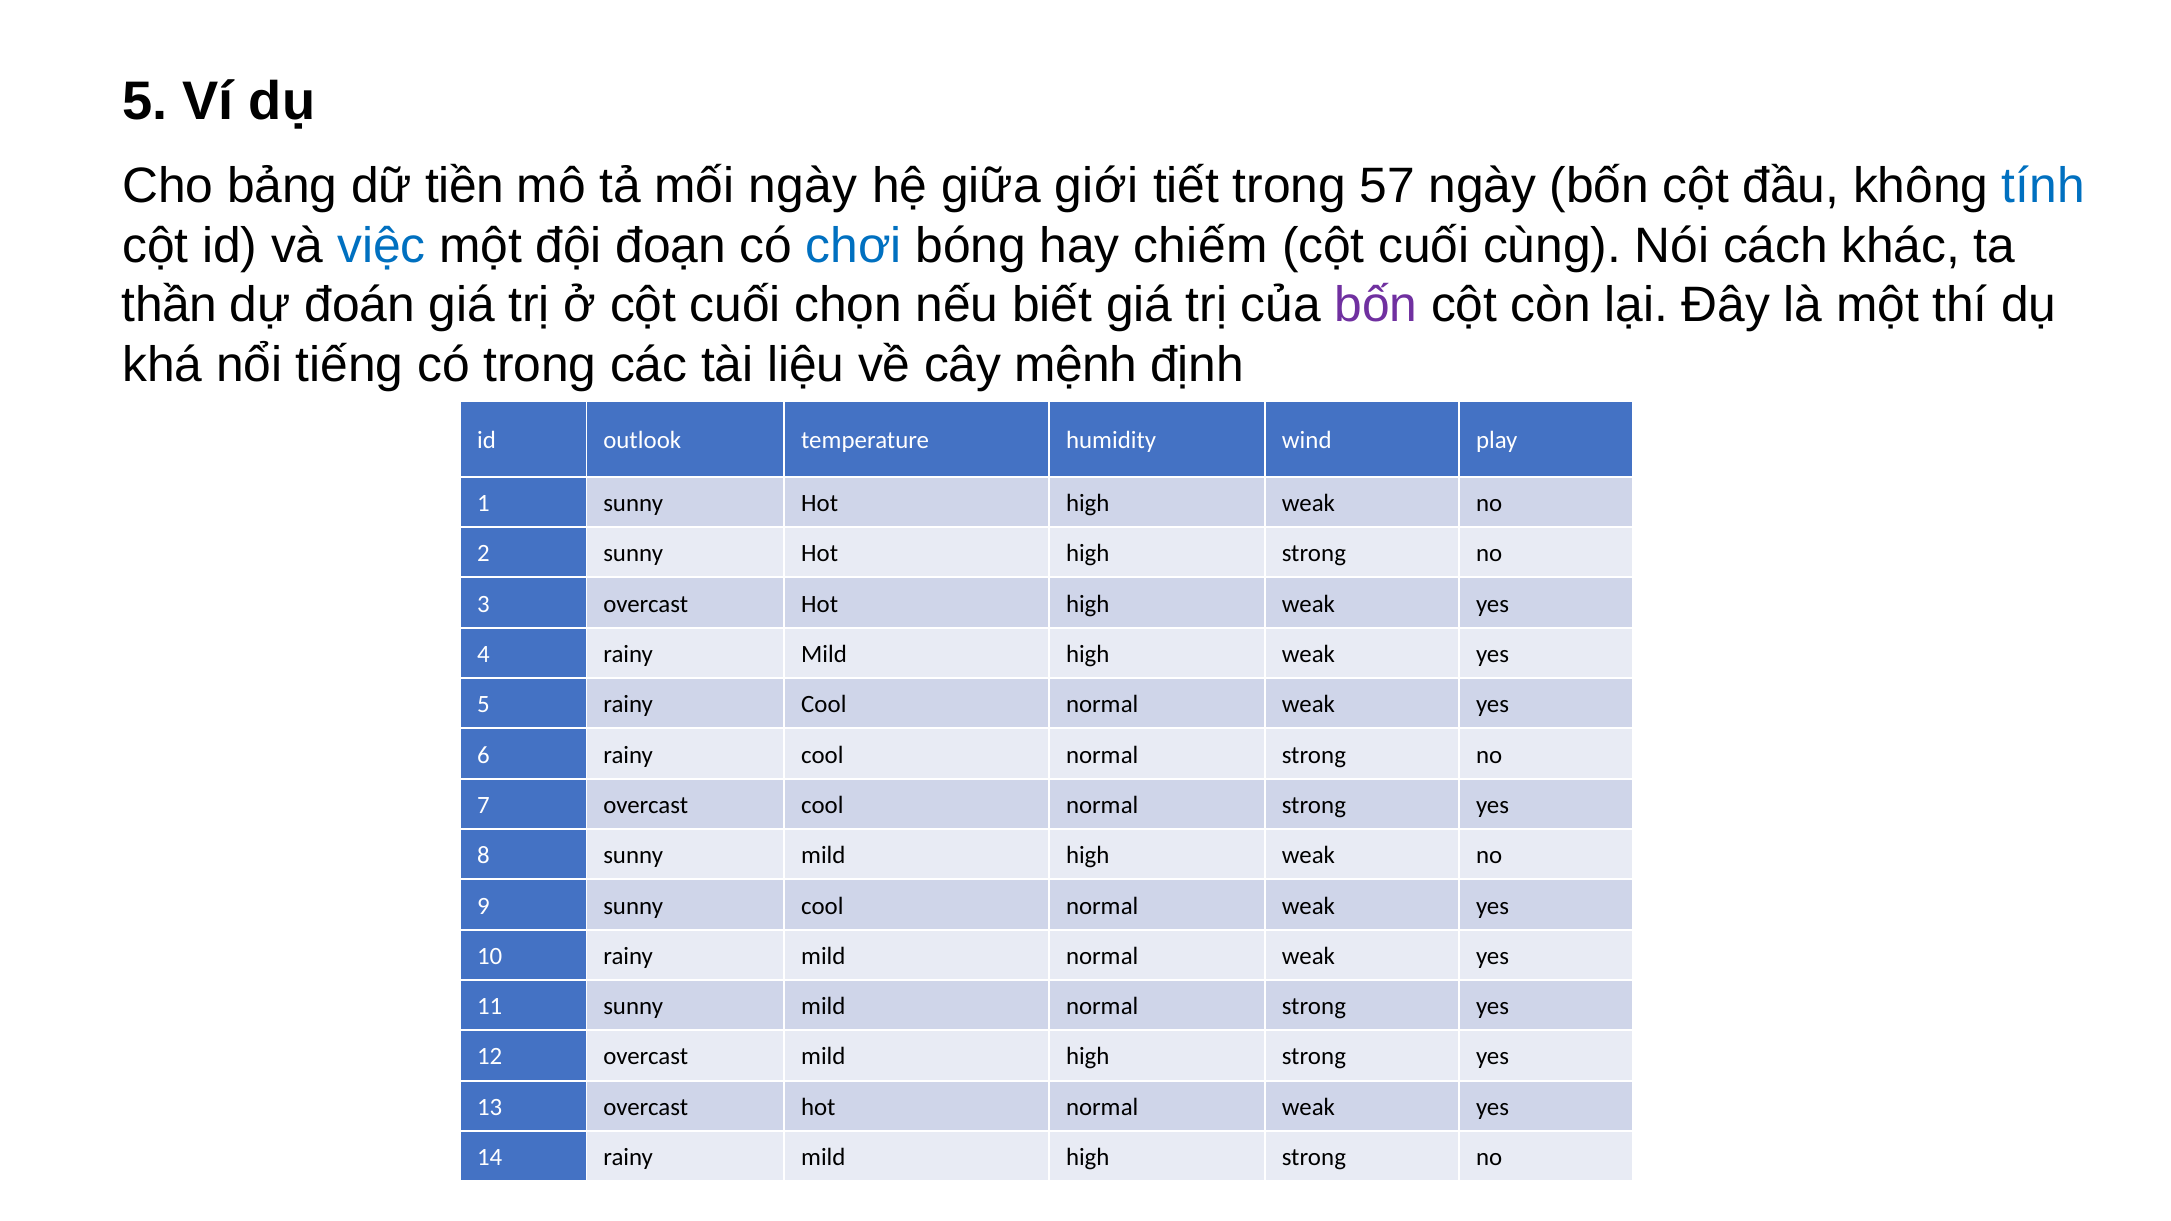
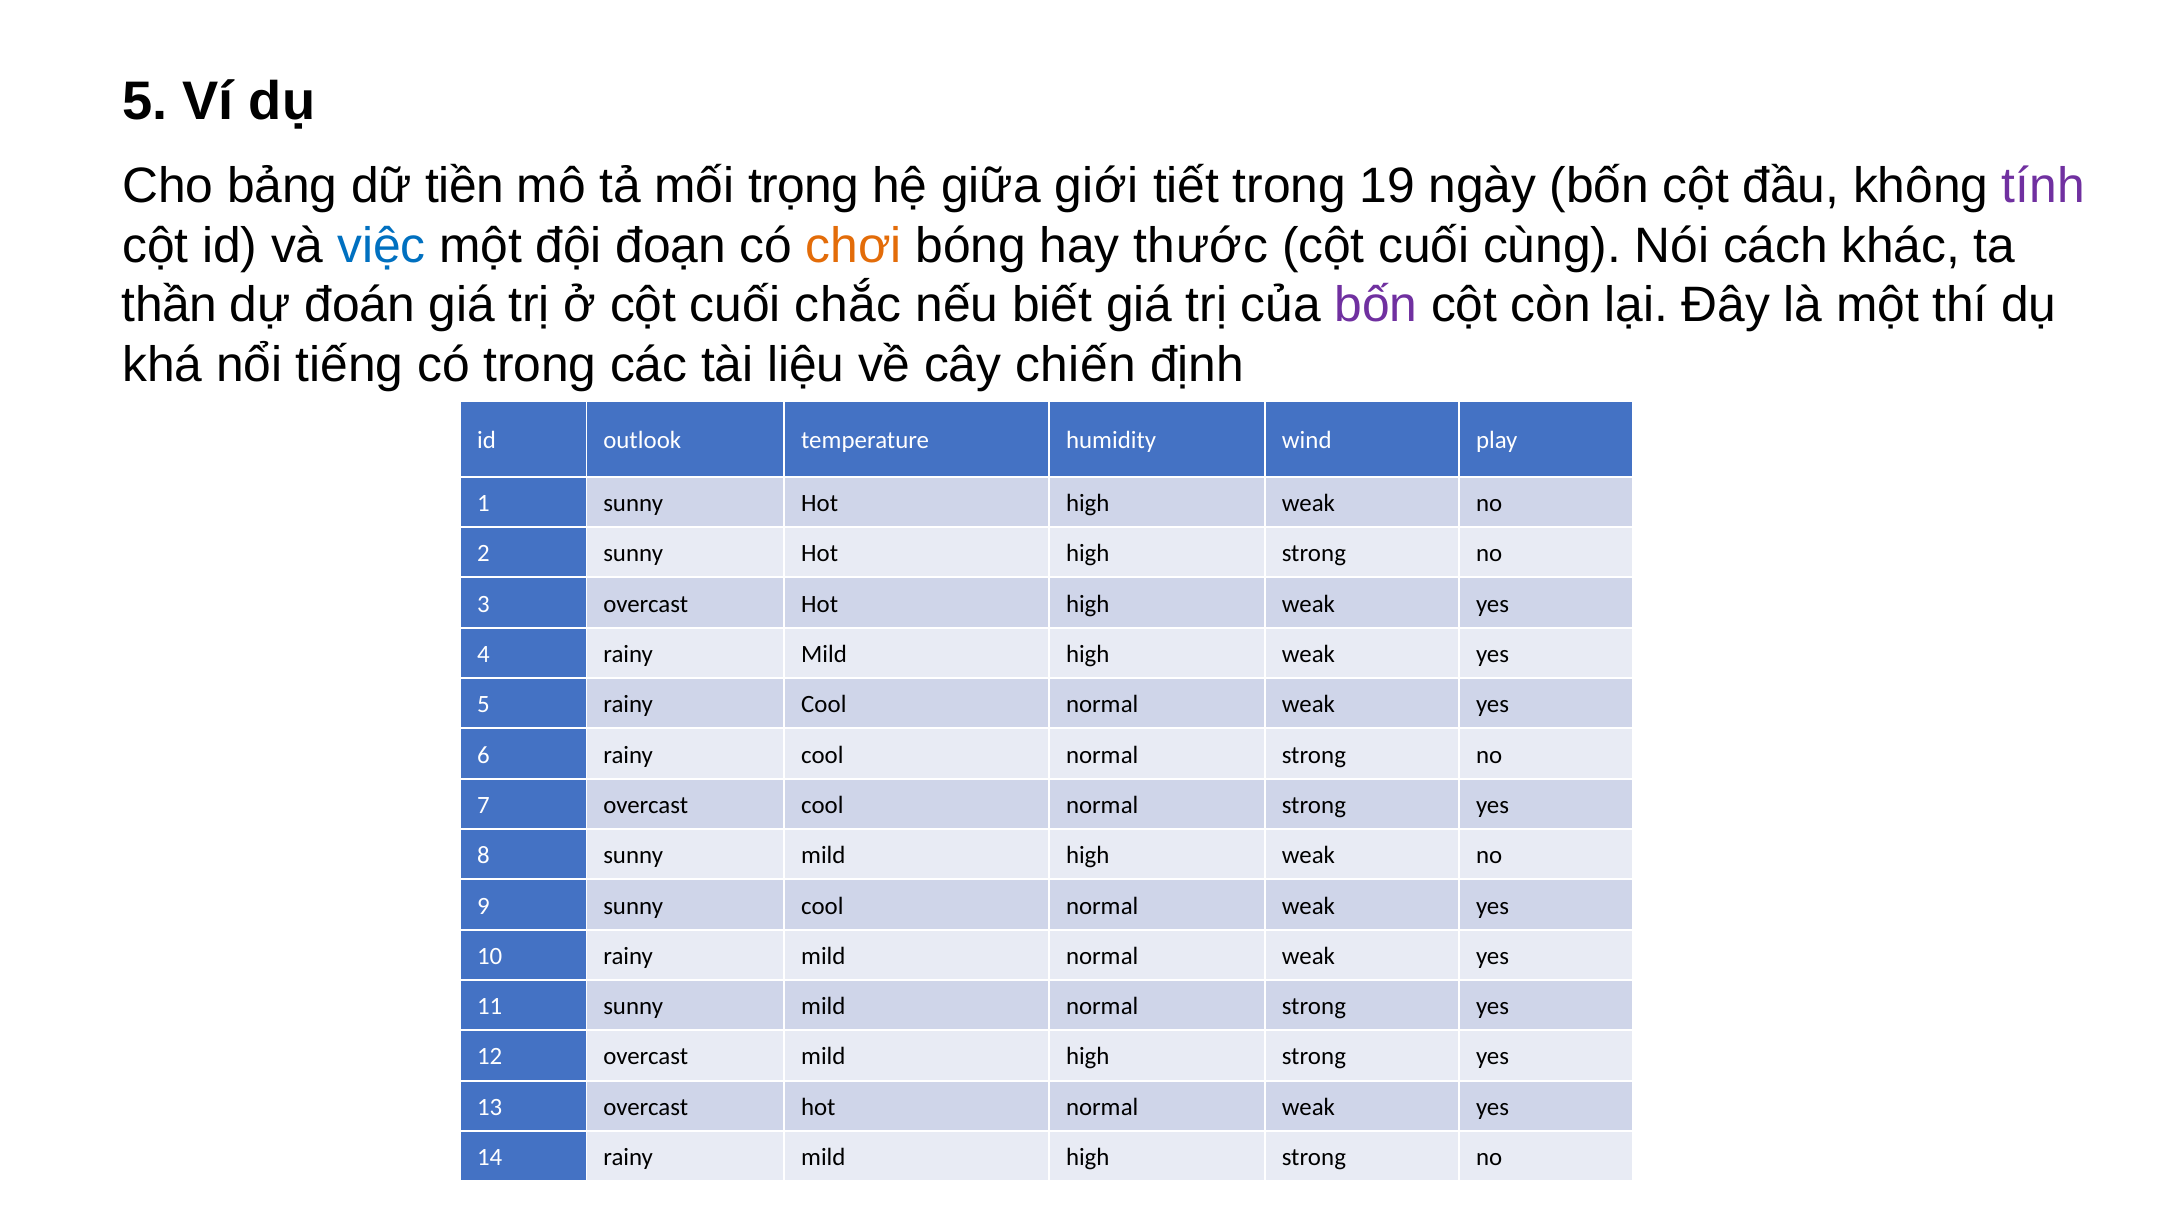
mối ngày: ngày -> trọng (804, 186)
57: 57 -> 19 (1387, 186)
tính colour: blue -> purple (2043, 186)
chơi colour: blue -> orange (854, 246)
chiếm: chiếm -> thước (1201, 246)
chọn: chọn -> chắc (848, 305)
mệnh: mệnh -> chiến (1076, 365)
